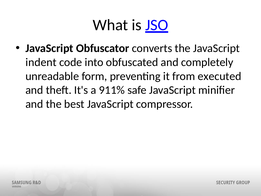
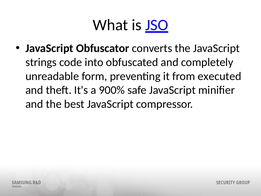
indent: indent -> strings (41, 62)
911%: 911% -> 900% (112, 90)
